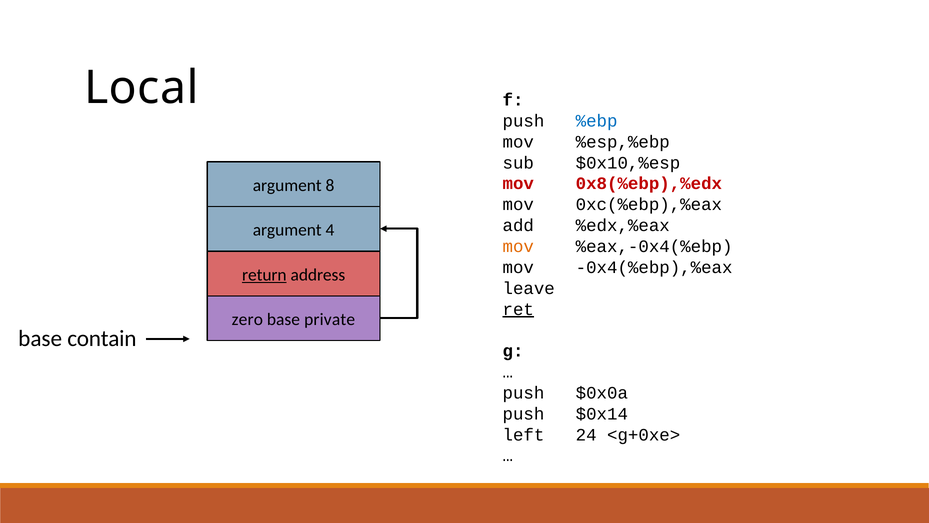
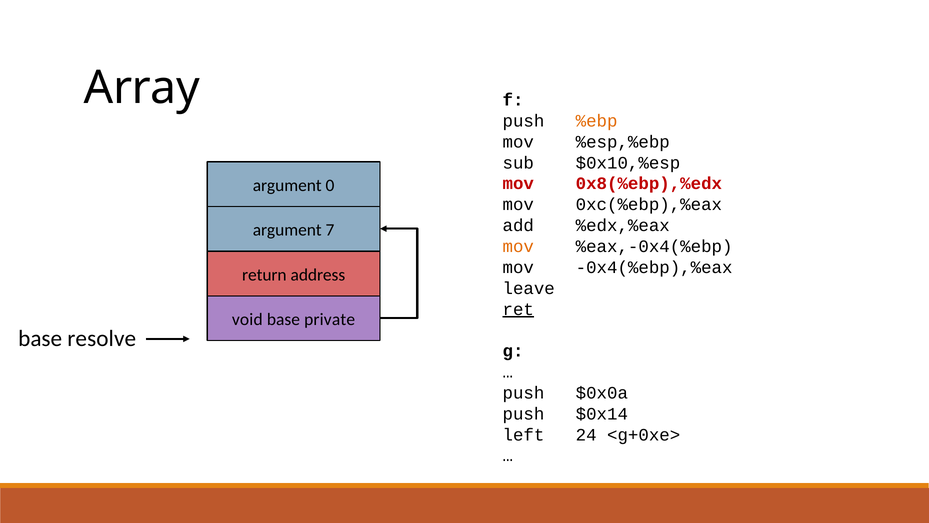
Local: Local -> Array (142, 88)
%ebp colour: blue -> orange (597, 121)
8: 8 -> 0 (330, 185)
4: 4 -> 7 (330, 230)
return underline: present -> none (264, 275)
zero: zero -> void (247, 319)
contain: contain -> resolve (102, 338)
